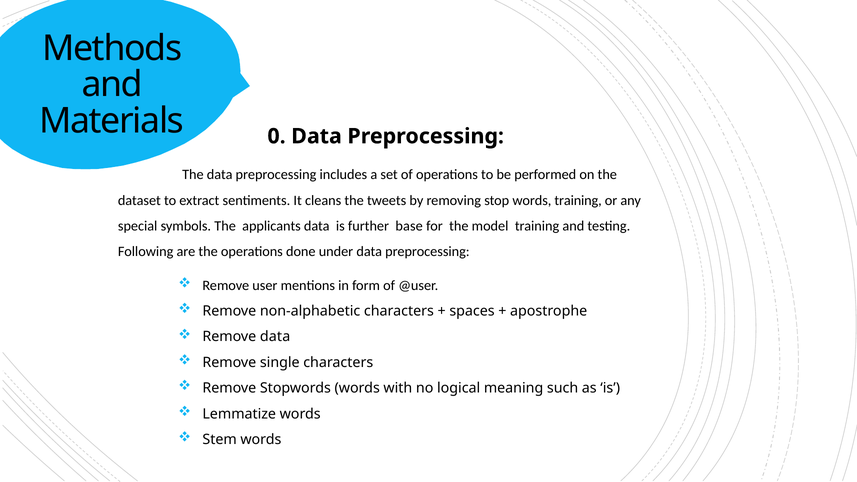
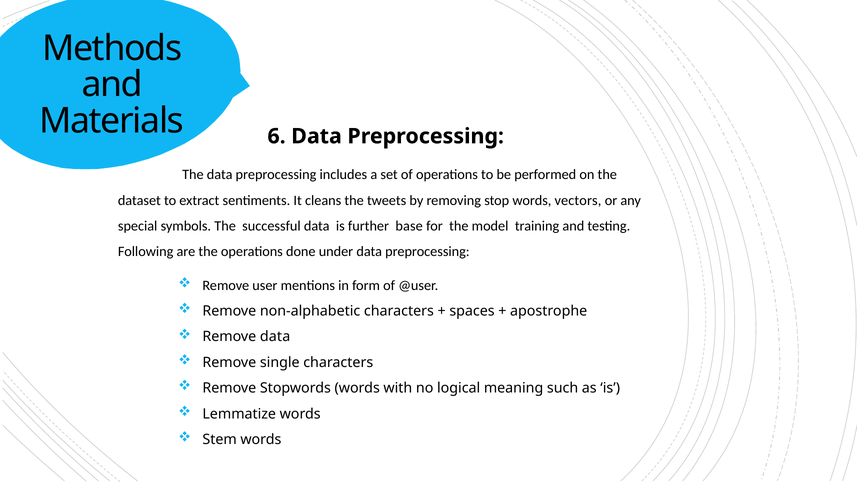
0: 0 -> 6 (277, 136)
words training: training -> vectors (578, 200)
applicants: applicants -> successful (272, 226)
